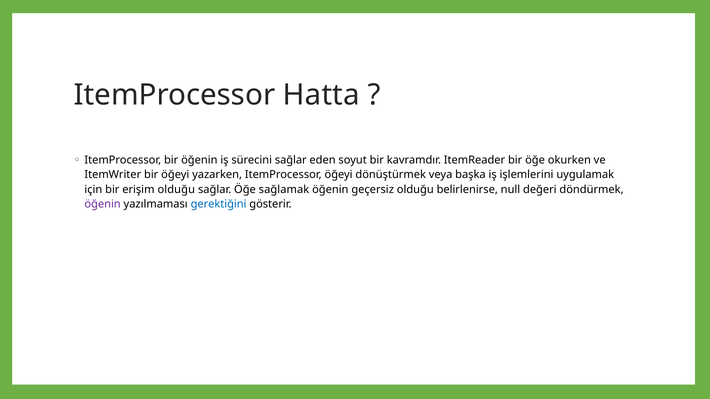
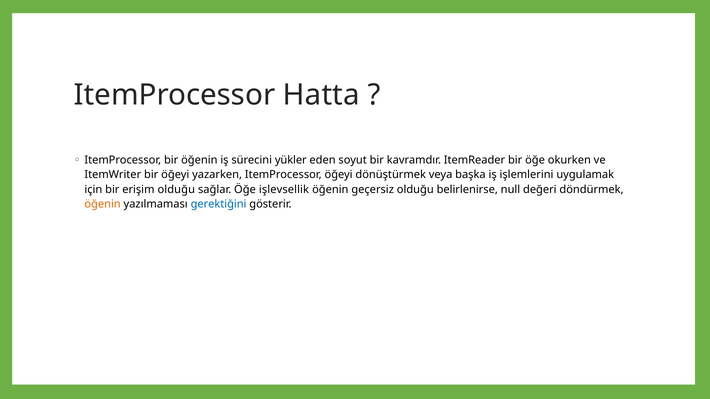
sürecini sağlar: sağlar -> yükler (291, 160)
sağlamak: sağlamak -> işlevsellik (284, 190)
öğenin colour: purple -> orange (103, 204)
